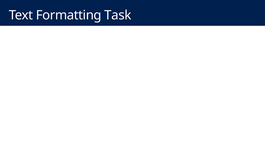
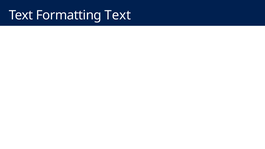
Formatting Task: Task -> Text (118, 15)
